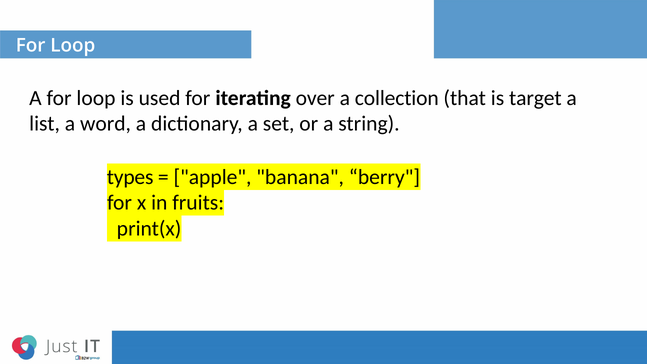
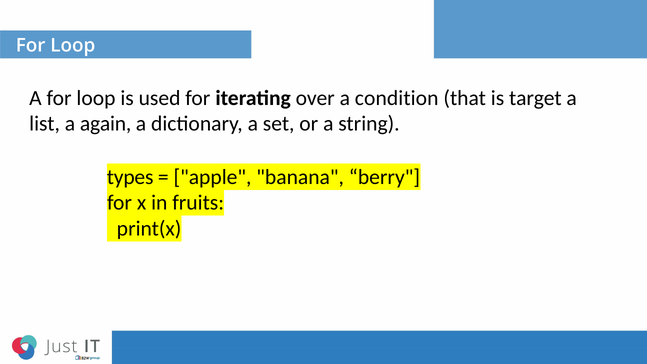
collection: collection -> condition (397, 98)
word: word -> again (106, 124)
